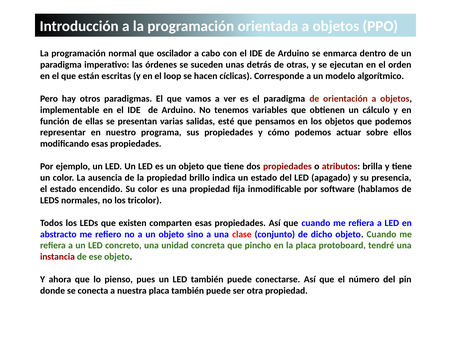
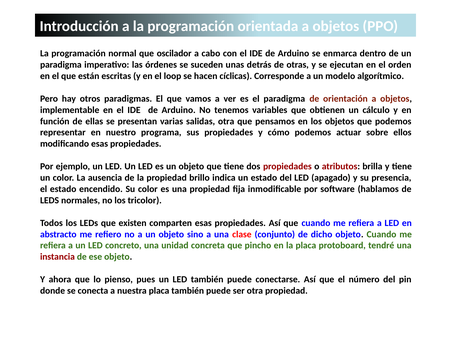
salidas esté: esté -> otra (226, 121)
